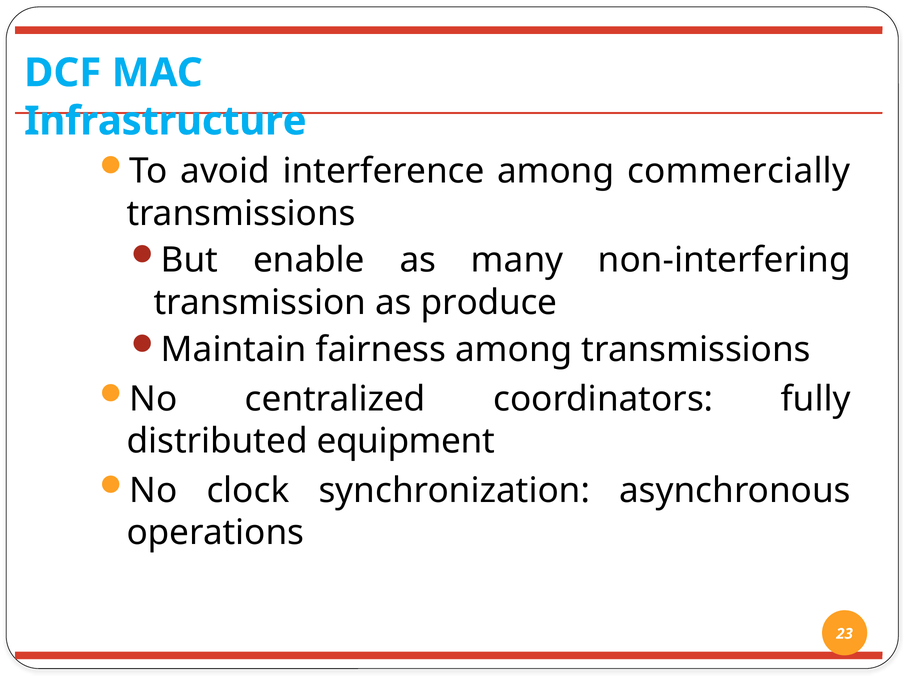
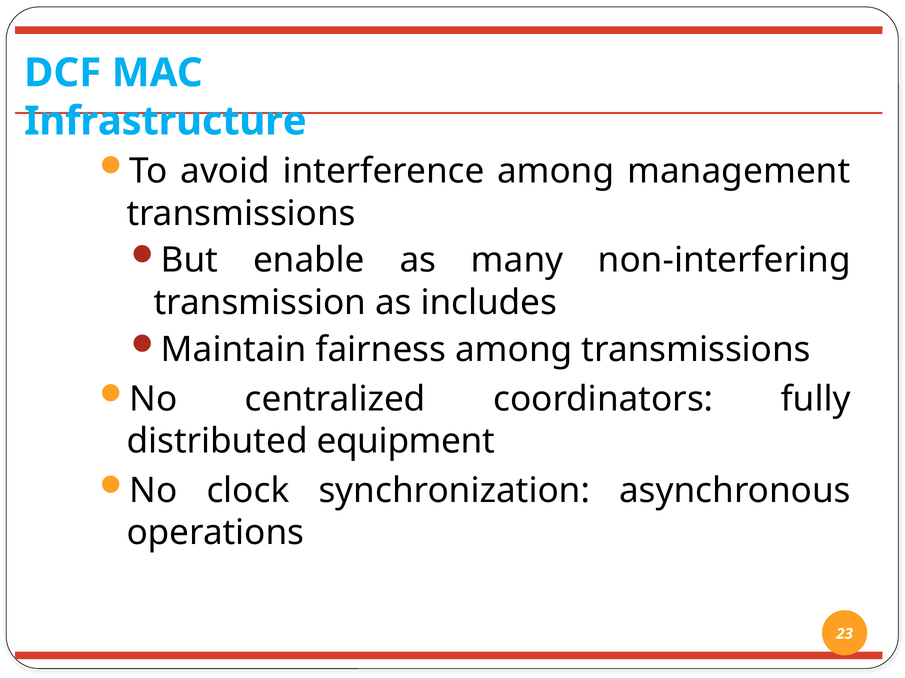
commercially: commercially -> management (739, 171)
produce: produce -> includes (489, 303)
